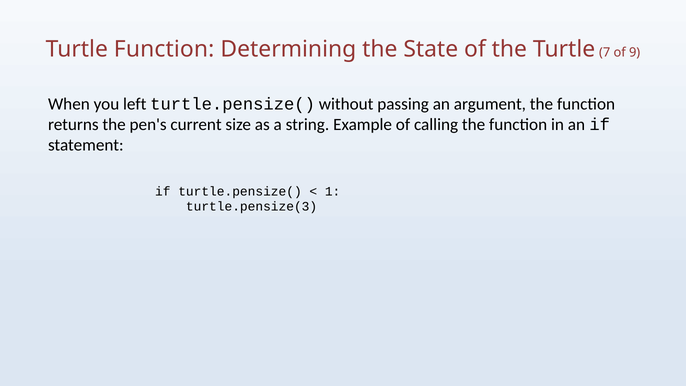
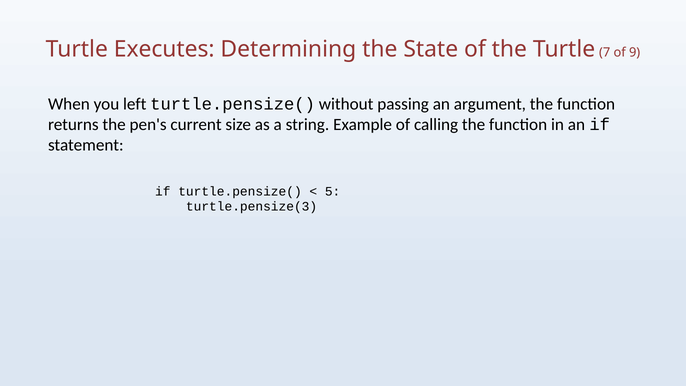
Turtle Function: Function -> Executes (164, 49)
1: 1 -> 5 (333, 191)
